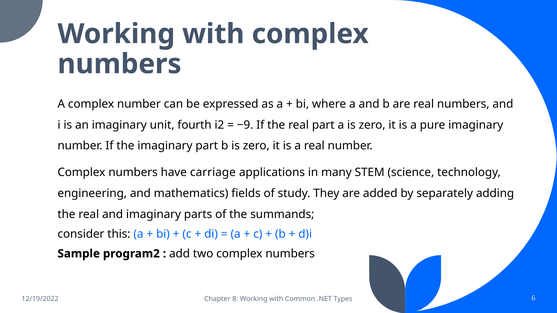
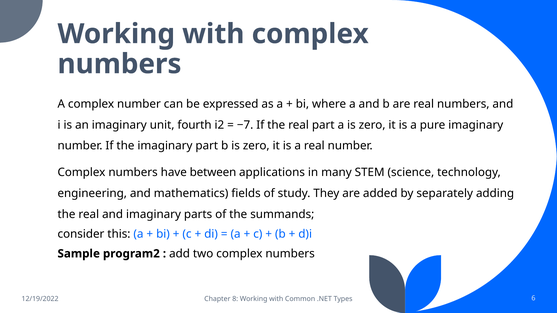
−9: −9 -> −7 (245, 125)
carriage: carriage -> between (213, 173)
